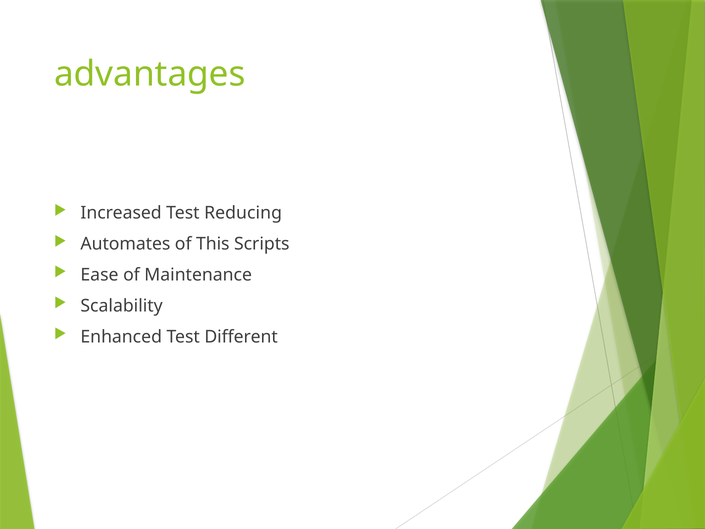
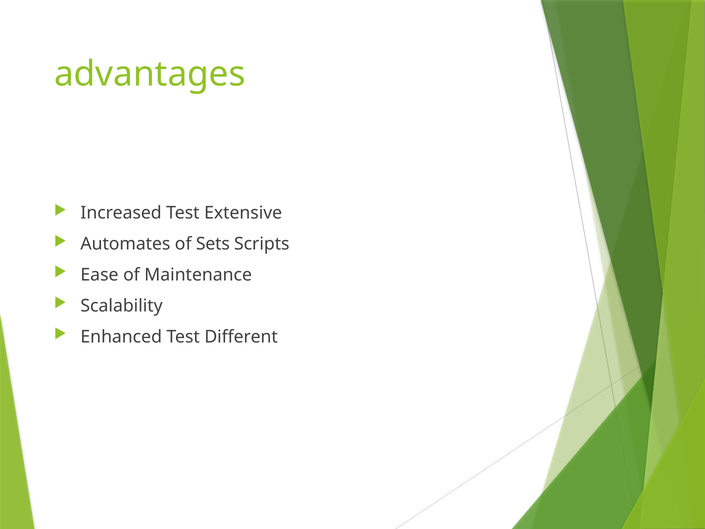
Reducing: Reducing -> Extensive (243, 213)
This: This -> Sets (213, 244)
